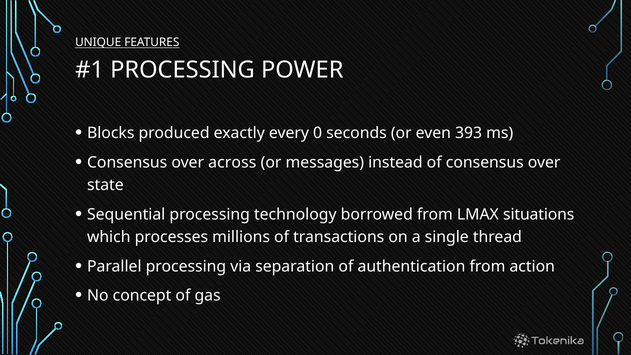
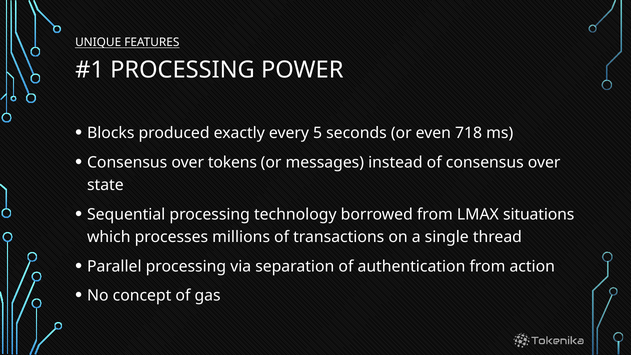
0: 0 -> 5 (318, 133)
393: 393 -> 718 (469, 133)
across: across -> tokens (232, 162)
